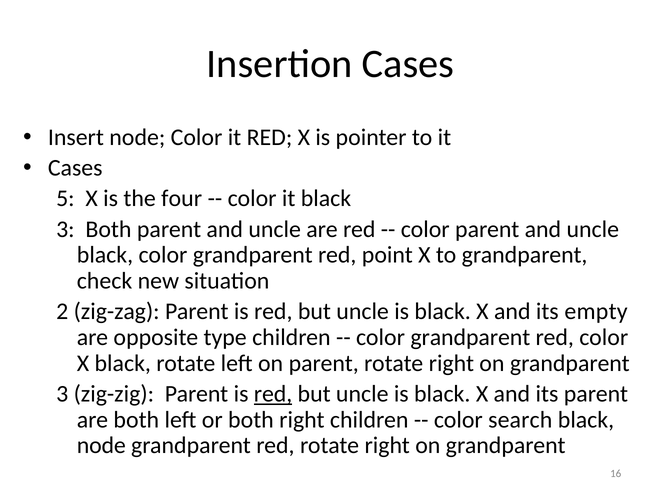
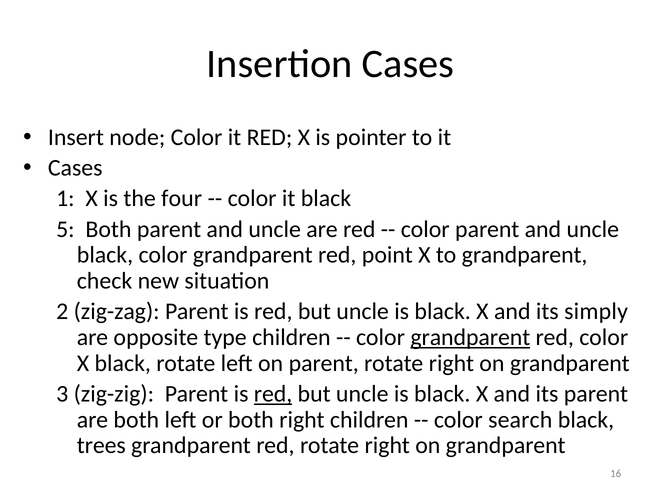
5: 5 -> 1 (65, 198)
3: 3 -> 5 (65, 229)
empty: empty -> simply (596, 311)
grandparent underline: none -> present (470, 337)
node: node -> trees (101, 445)
